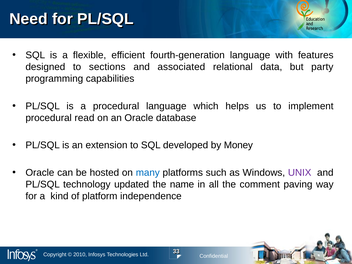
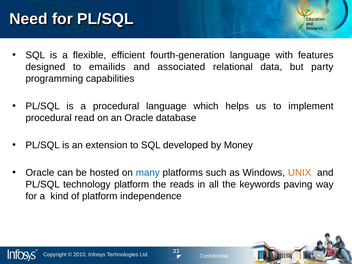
sections: sections -> emailids (107, 67)
UNIX colour: purple -> orange (300, 173)
technology updated: updated -> platform (132, 184)
name: name -> reads (182, 184)
comment: comment -> keywords (260, 184)
